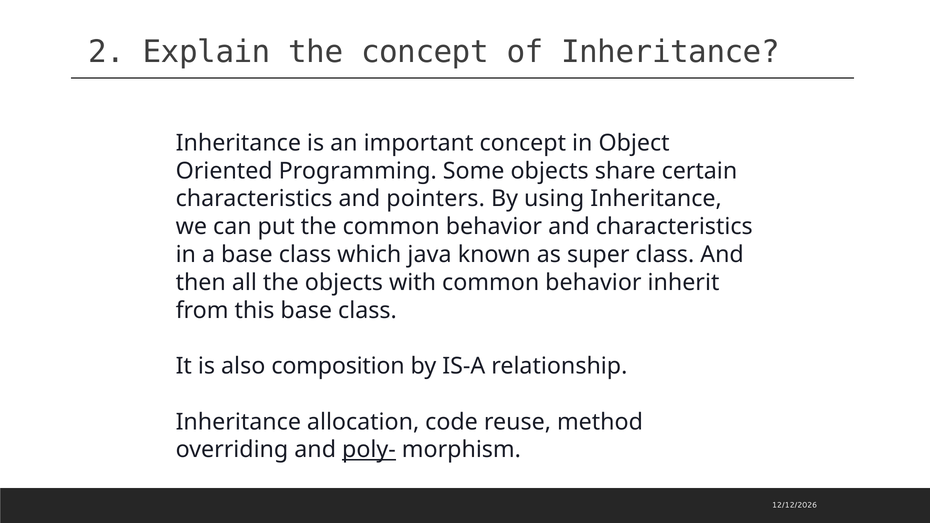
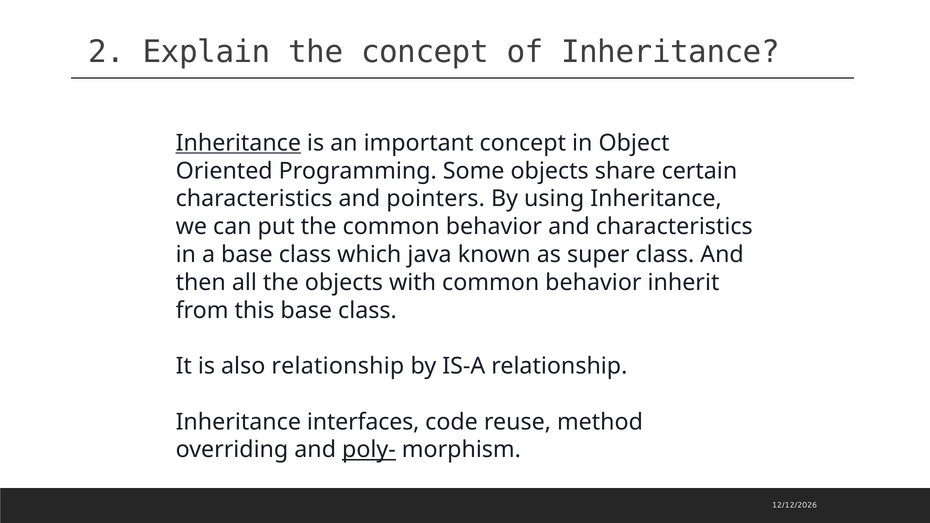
Inheritance underline: none -> present (238, 143)
also composition: composition -> relationship (338, 366)
allocation: allocation -> interfaces (363, 422)
